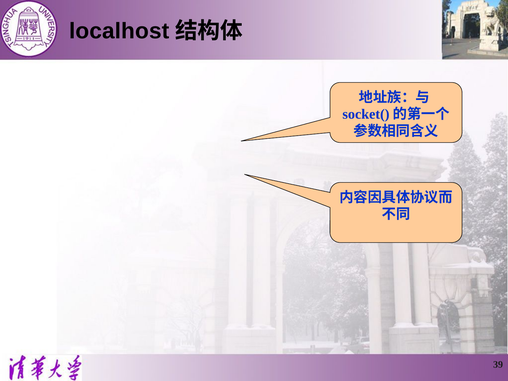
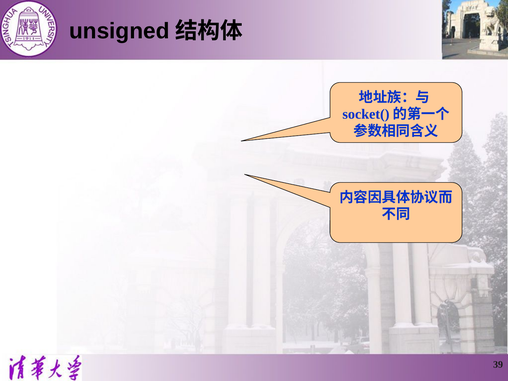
localhost: localhost -> unsigned (119, 31)
